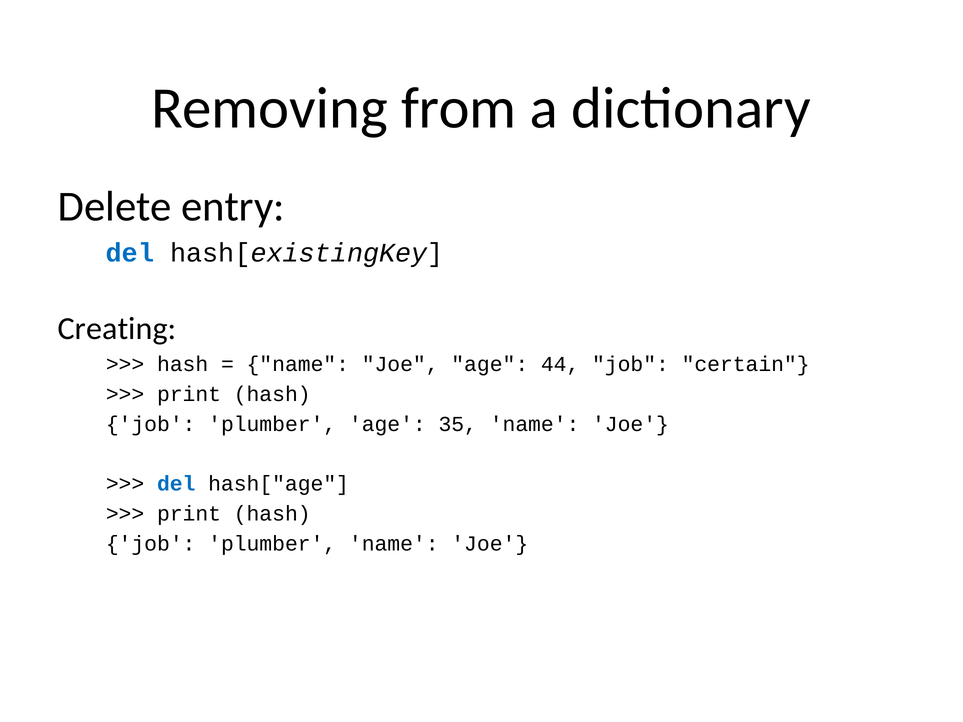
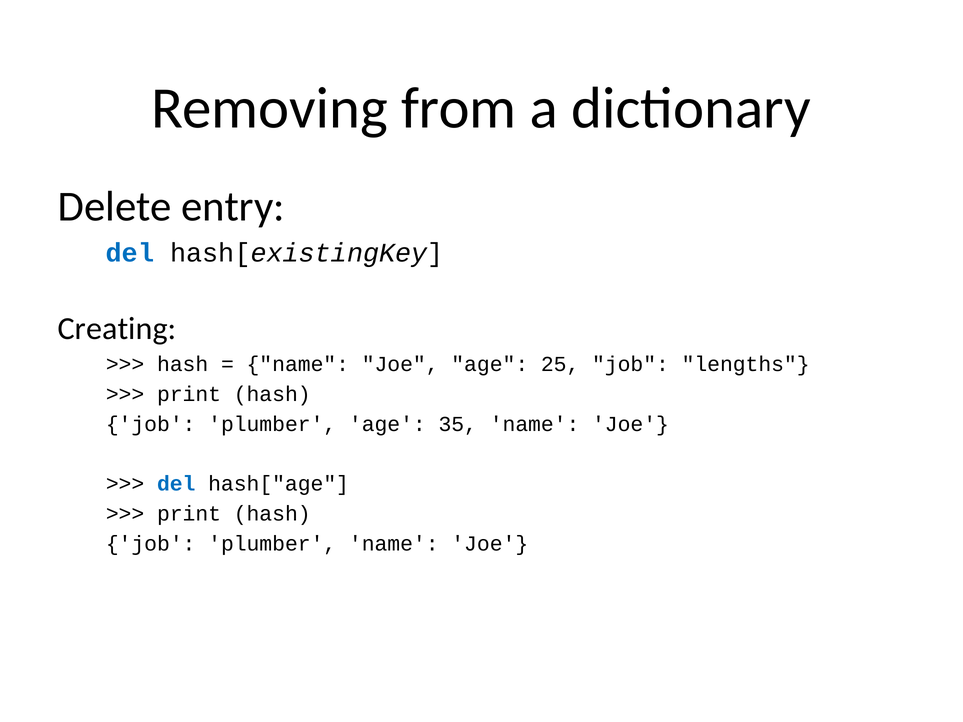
44: 44 -> 25 (560, 364)
certain: certain -> lengths (746, 364)
